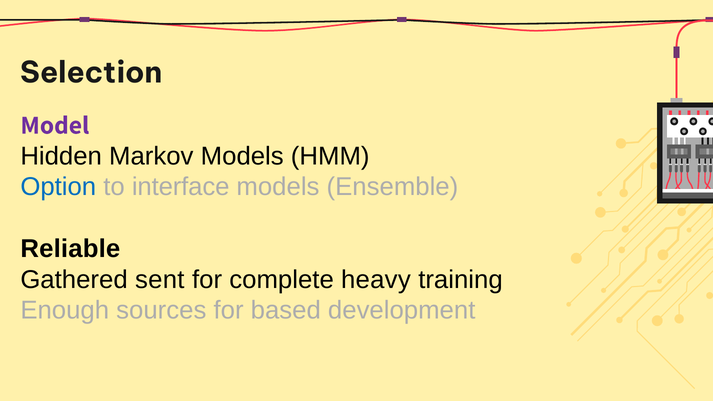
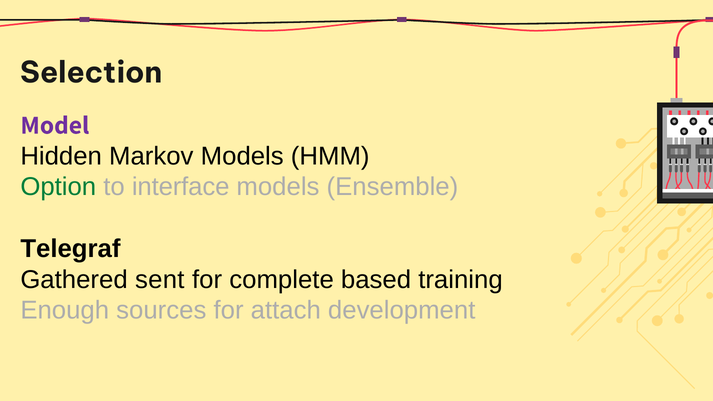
Option colour: blue -> green (58, 187)
Reliable: Reliable -> Telegraf (70, 249)
heavy: heavy -> based (376, 280)
based: based -> attach (286, 310)
